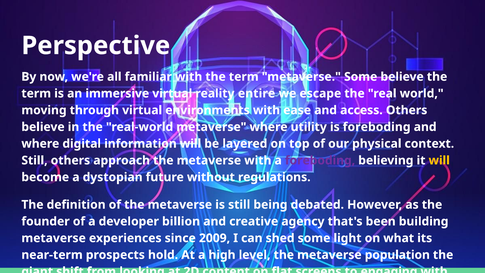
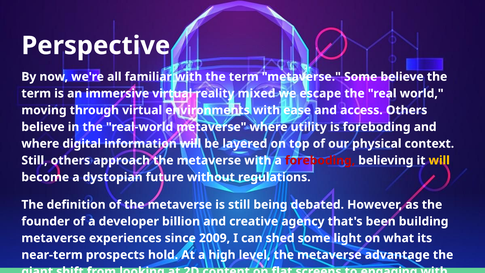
entire: entire -> mixed (257, 93)
foreboding colour: purple -> red (320, 160)
population: population -> advantage (397, 255)
